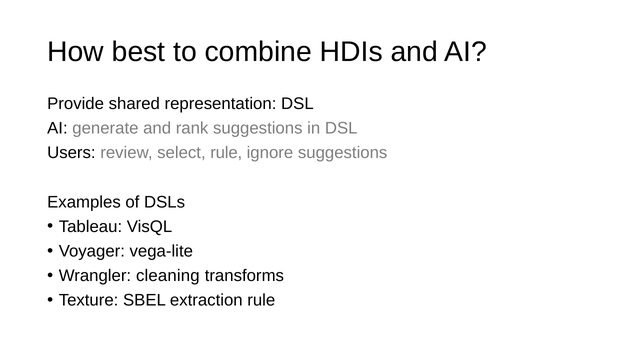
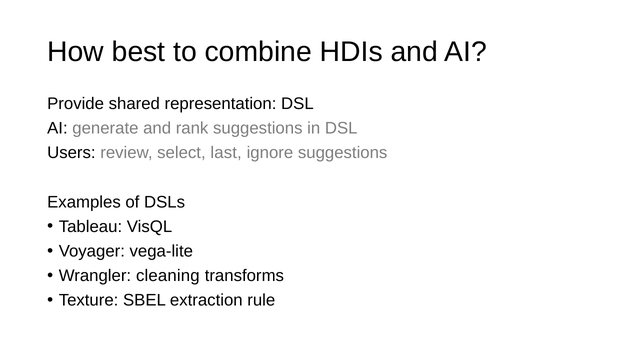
select rule: rule -> last (226, 153)
